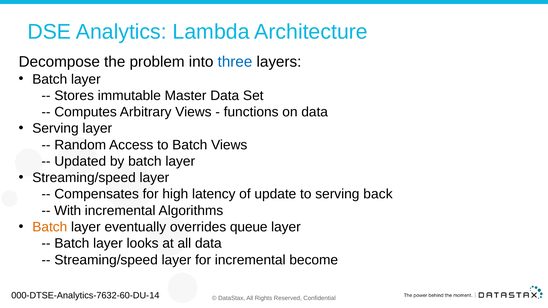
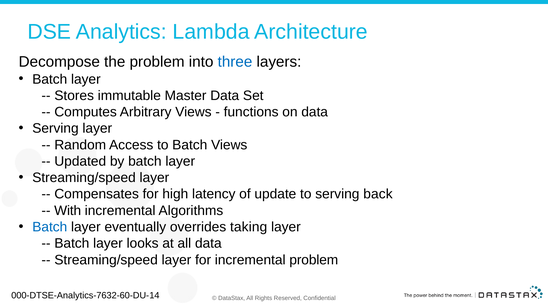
Batch colour: orange -> blue (50, 227)
queue: queue -> taking (249, 227)
incremental become: become -> problem (314, 260)
